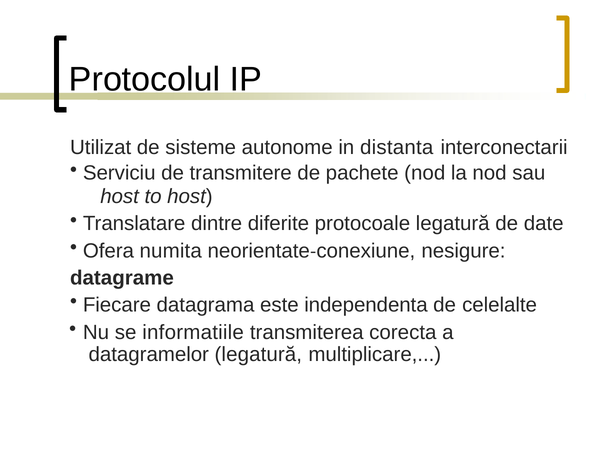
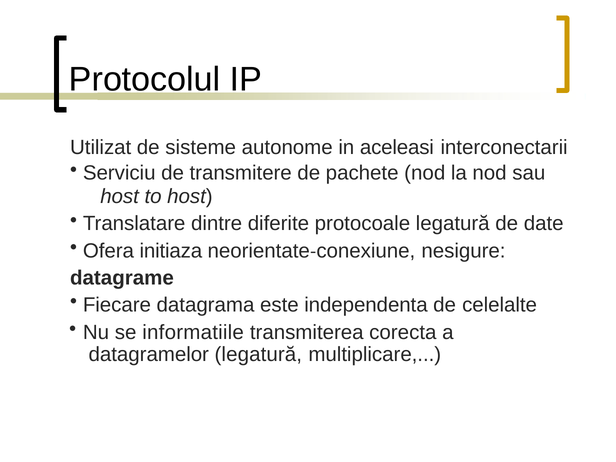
distanta: distanta -> aceleasi (397, 147)
numita: numita -> initiaza (171, 251)
